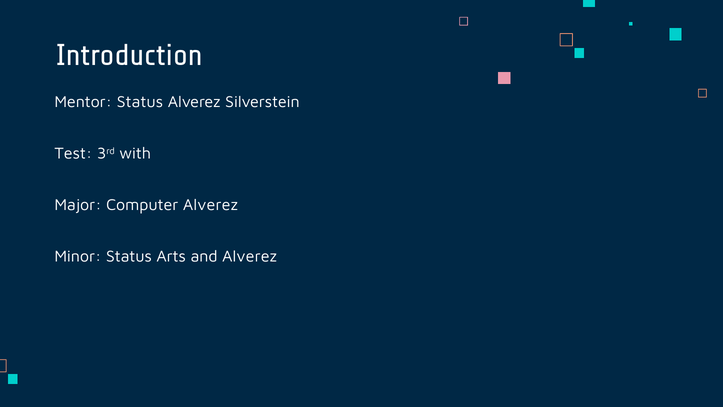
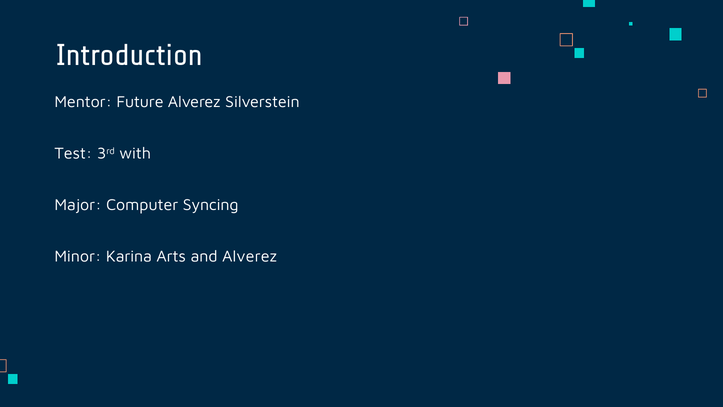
Mentor Status: Status -> Future (140, 102)
Computer Alverez: Alverez -> Syncing (211, 205)
Minor Status: Status -> Karina (129, 256)
